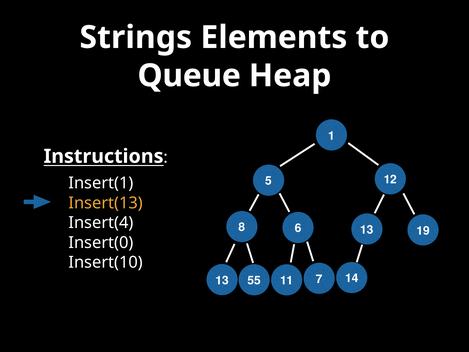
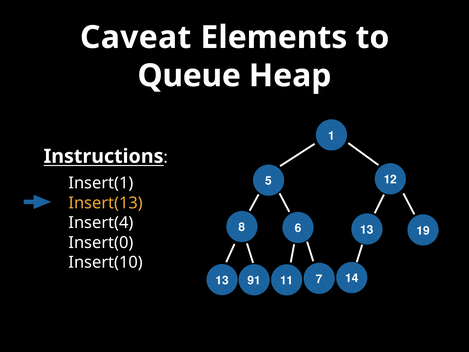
Strings: Strings -> Caveat (136, 37)
55: 55 -> 91 (254, 280)
